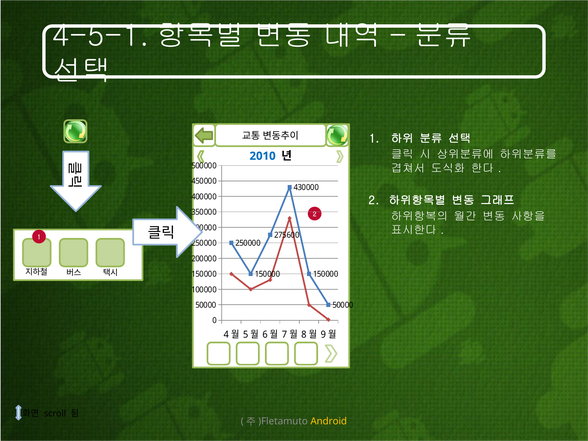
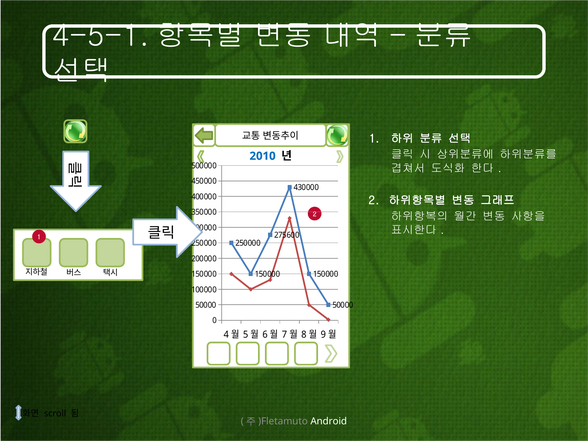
Android colour: yellow -> white (329, 421)
